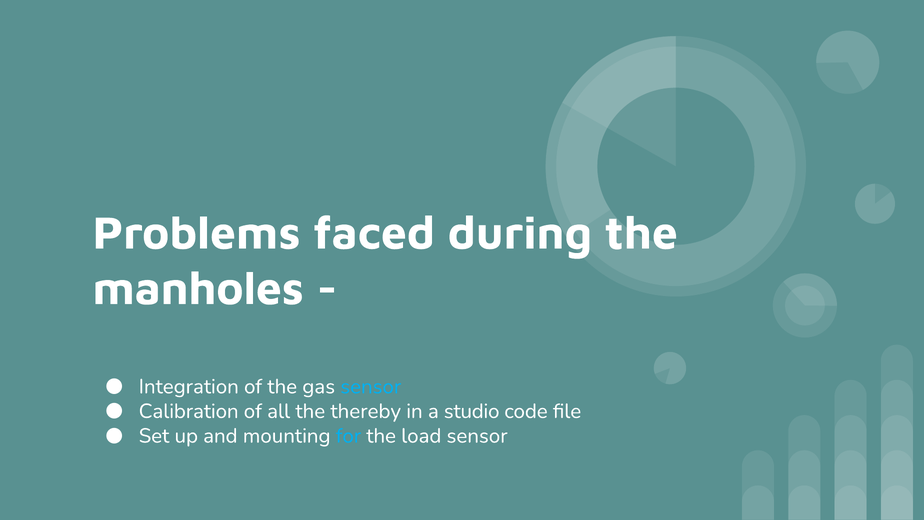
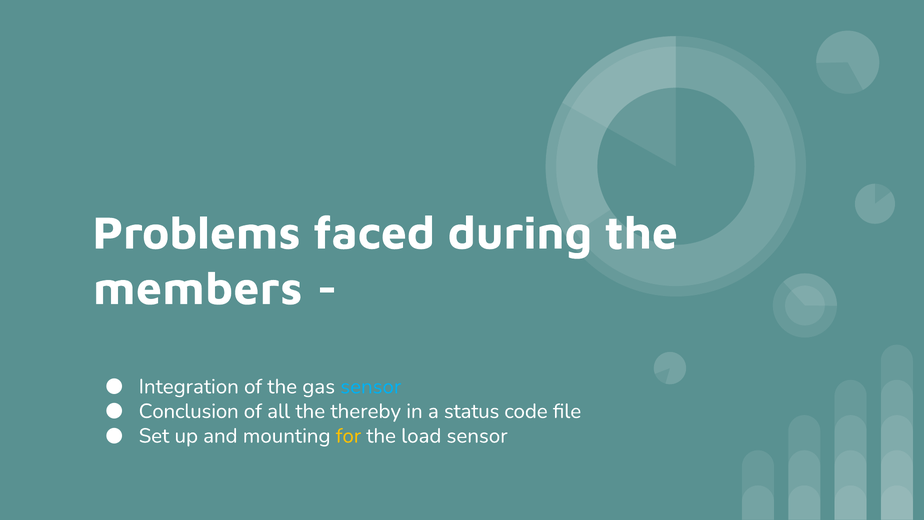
manholes: manholes -> members (198, 289)
Calibration: Calibration -> Conclusion (189, 411)
studio: studio -> status (472, 411)
for colour: light blue -> yellow (348, 436)
